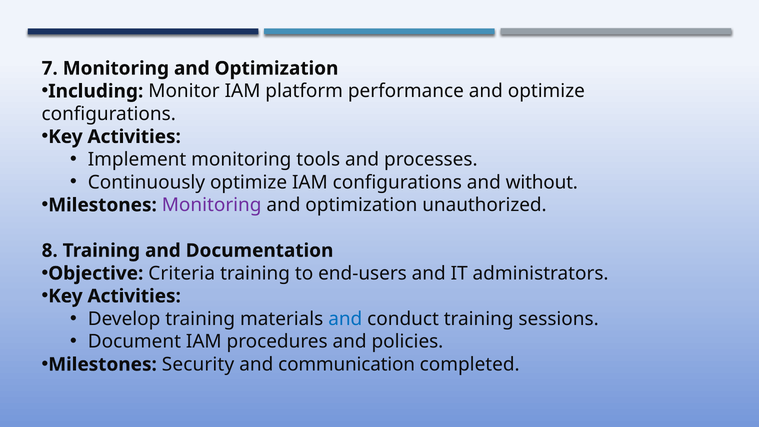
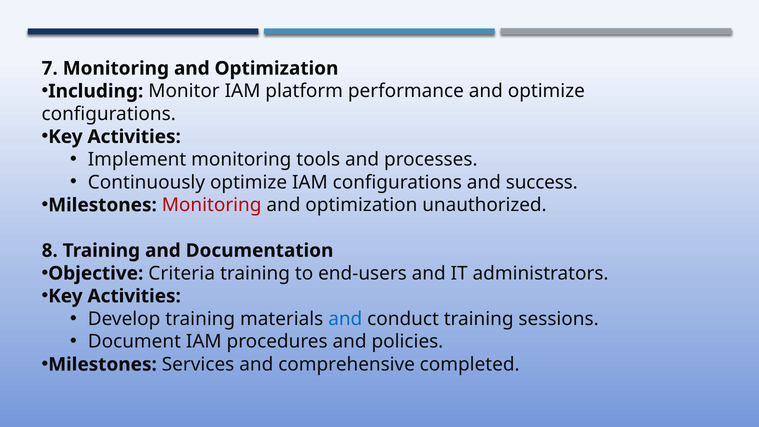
without: without -> success (542, 182)
Monitoring colour: purple -> red (212, 205)
Security: Security -> Services (198, 364)
communication: communication -> comprehensive (347, 364)
